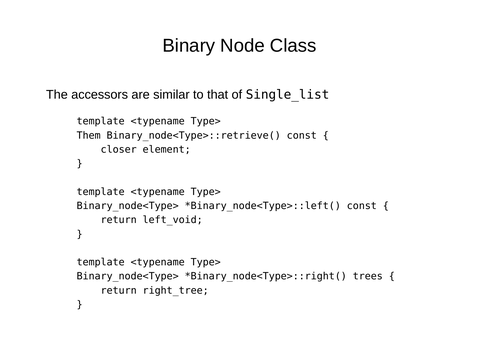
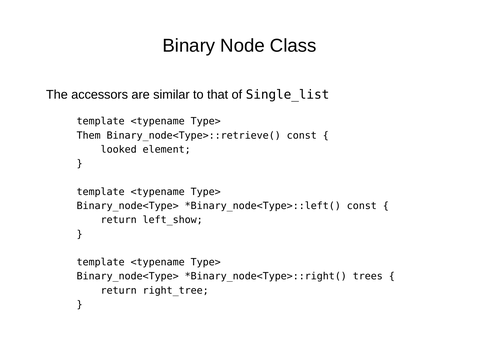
closer: closer -> looked (119, 150)
left_void: left_void -> left_show (173, 220)
